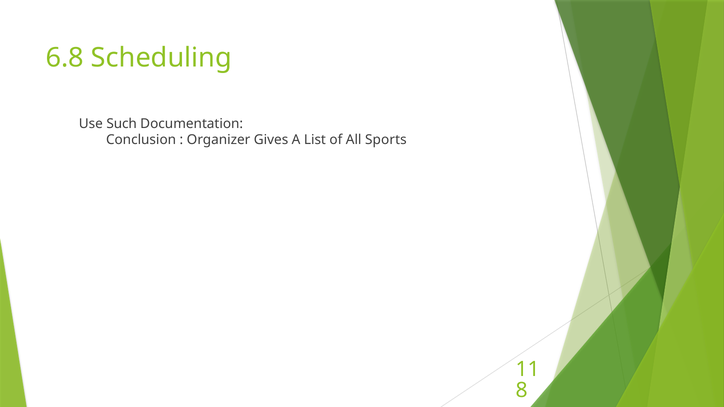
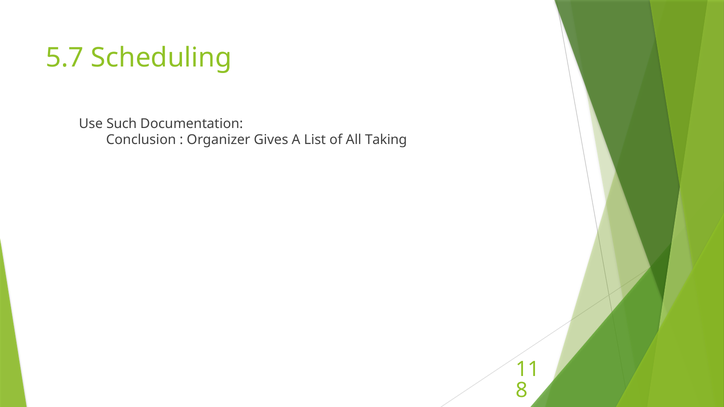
6.8: 6.8 -> 5.7 (65, 58)
Sports: Sports -> Taking (386, 140)
